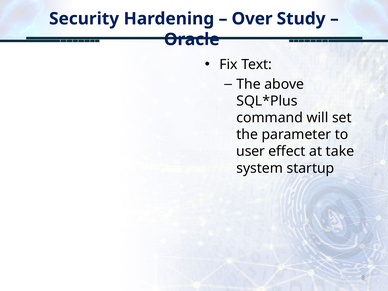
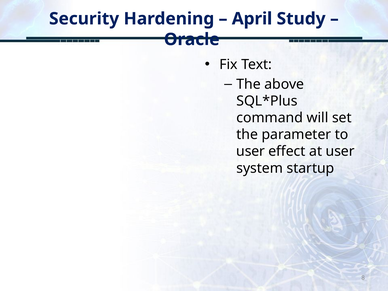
Over: Over -> April (252, 19)
at take: take -> user (340, 151)
